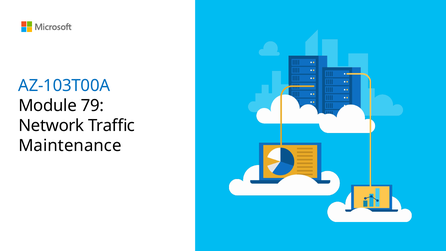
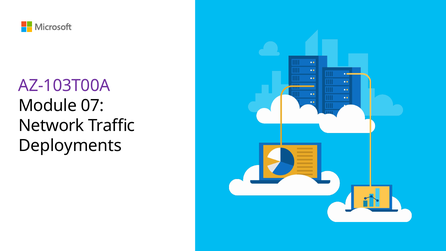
AZ-103T00A colour: blue -> purple (64, 85)
79: 79 -> 07 (92, 106)
Maintenance: Maintenance -> Deployments (70, 146)
